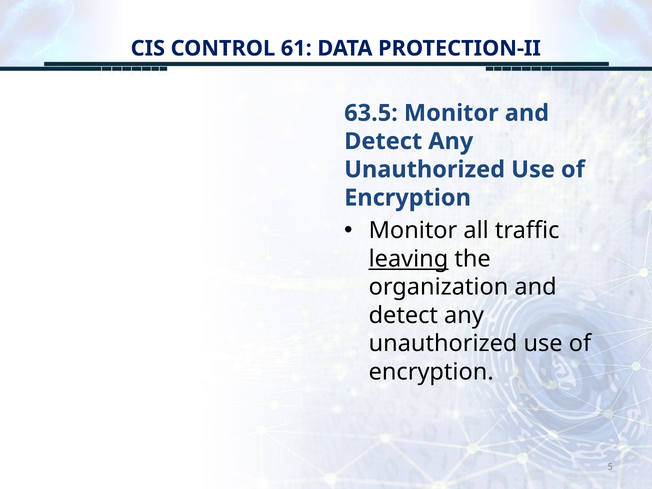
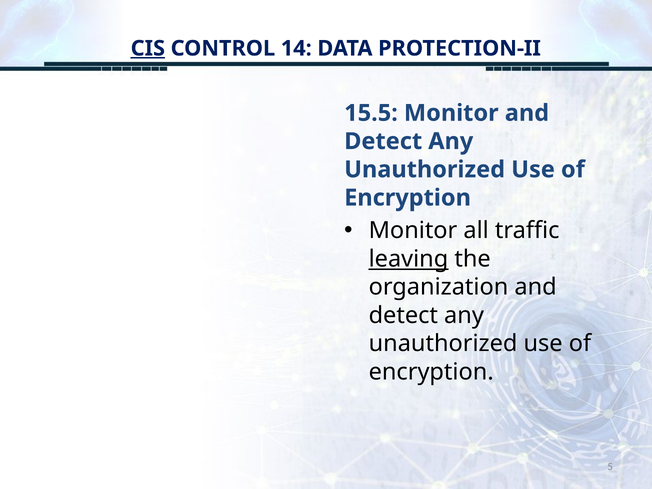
CIS underline: none -> present (148, 48)
61: 61 -> 14 (296, 48)
63.5: 63.5 -> 15.5 (371, 113)
